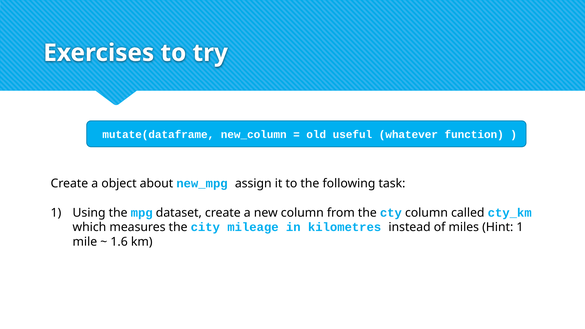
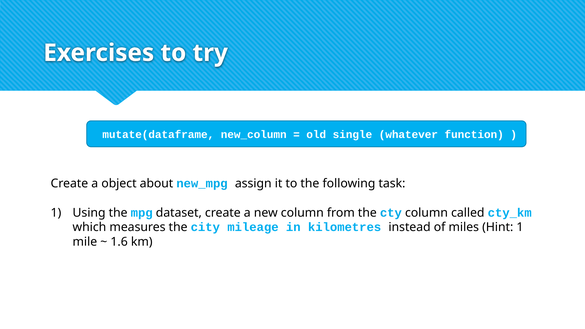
useful: useful -> single (352, 135)
